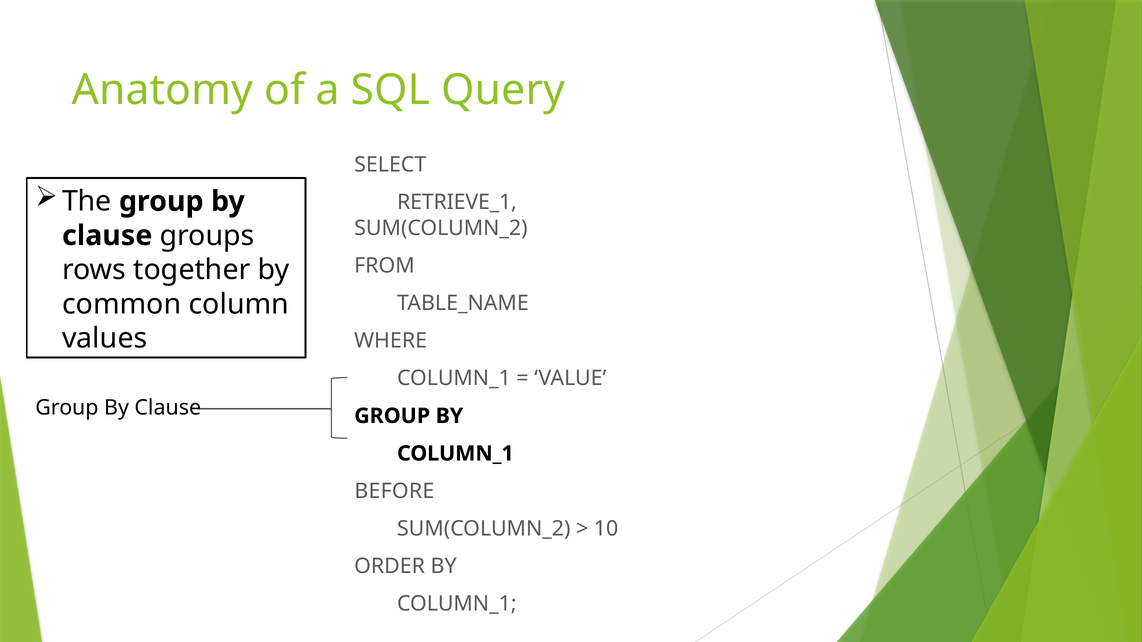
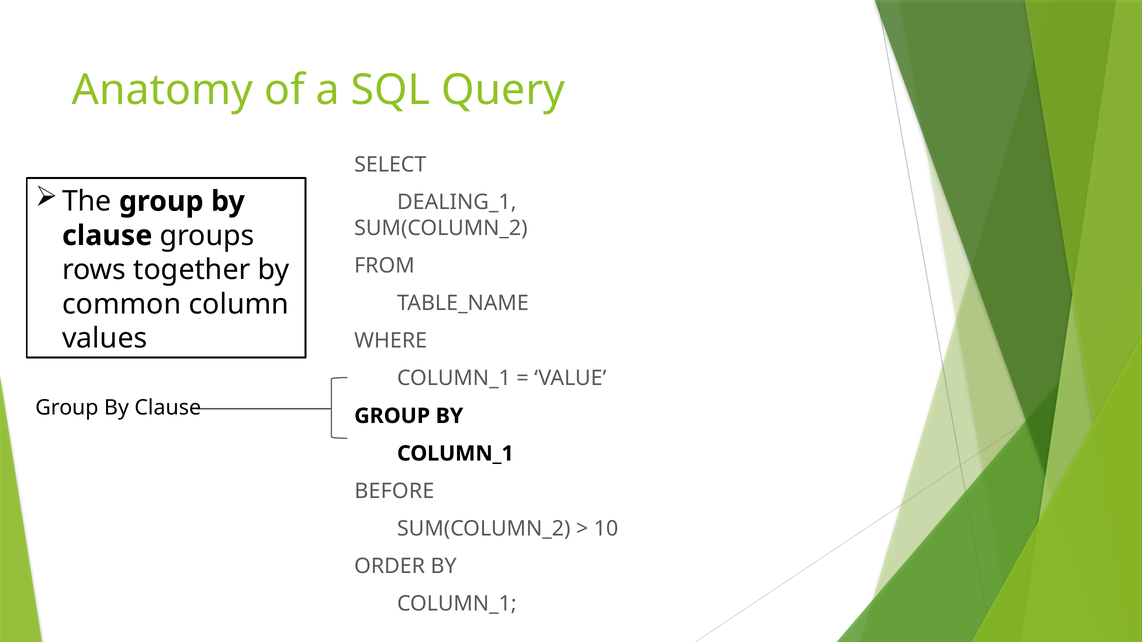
RETRIEVE_1: RETRIEVE_1 -> DEALING_1 (457, 202)
